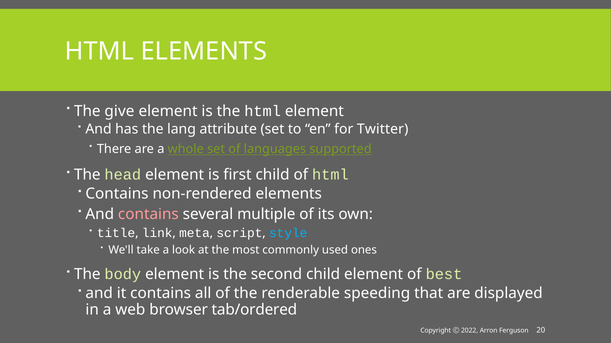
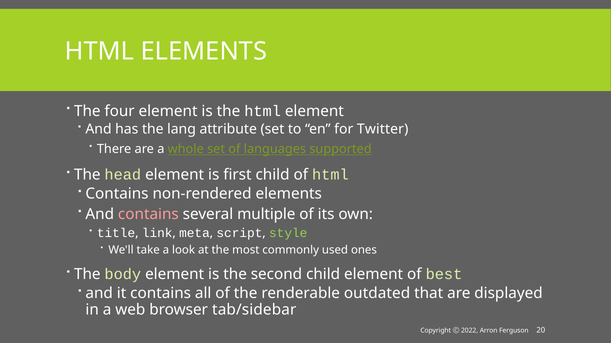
give: give -> four (120, 111)
style colour: light blue -> light green (288, 233)
speeding: speeding -> outdated (377, 294)
tab/ordered: tab/ordered -> tab/sidebar (254, 310)
